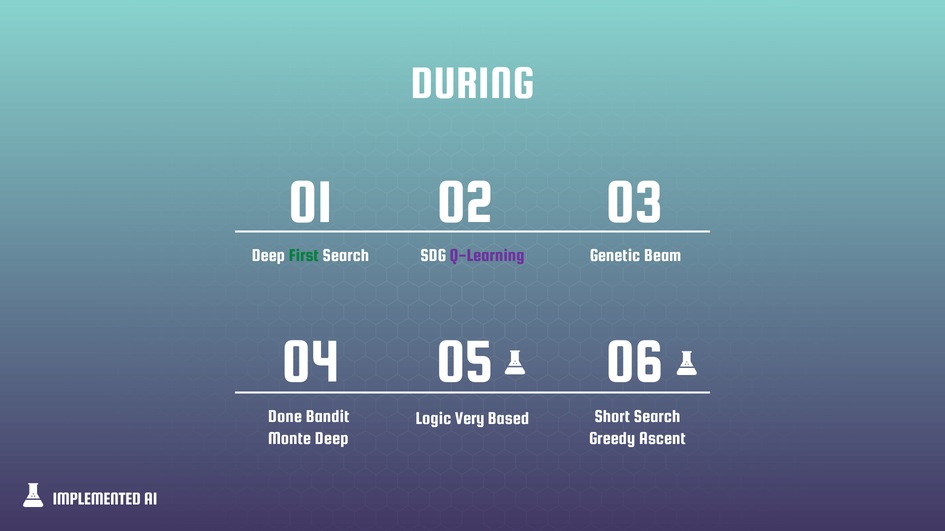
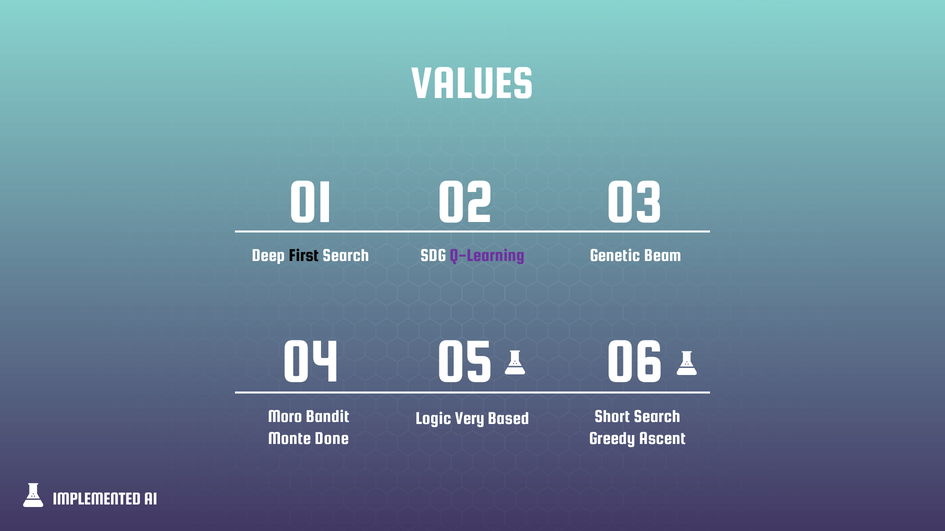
DURING: DURING -> VALUES (472, 83)
First colour: green -> black (304, 256)
Done: Done -> Moro (285, 417)
Monte Deep: Deep -> Done (332, 439)
